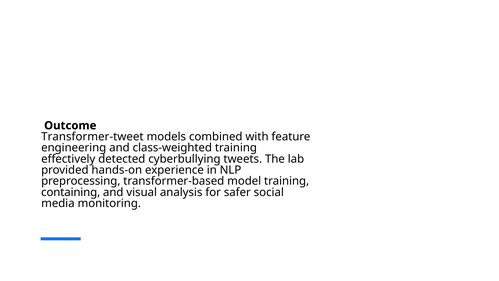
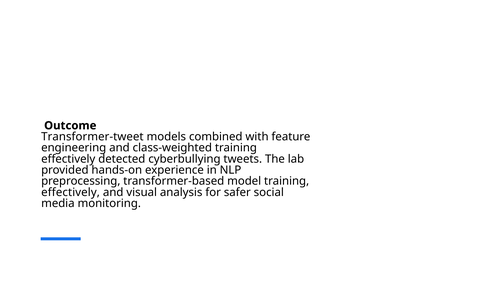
containing: containing -> effectively (71, 192)
